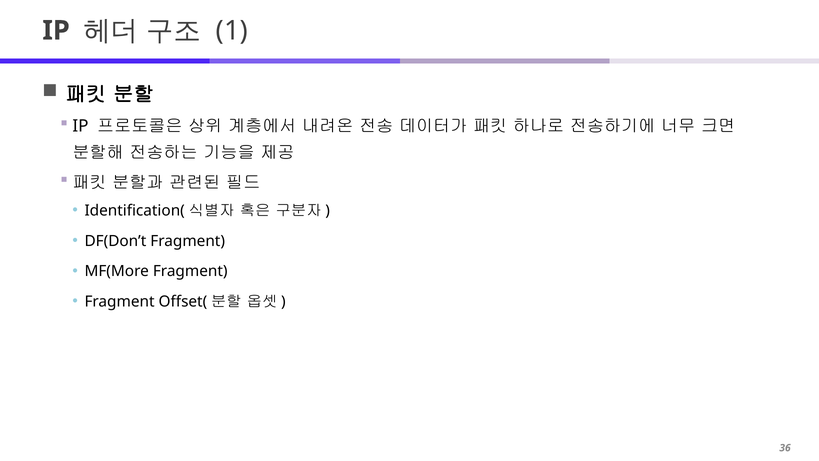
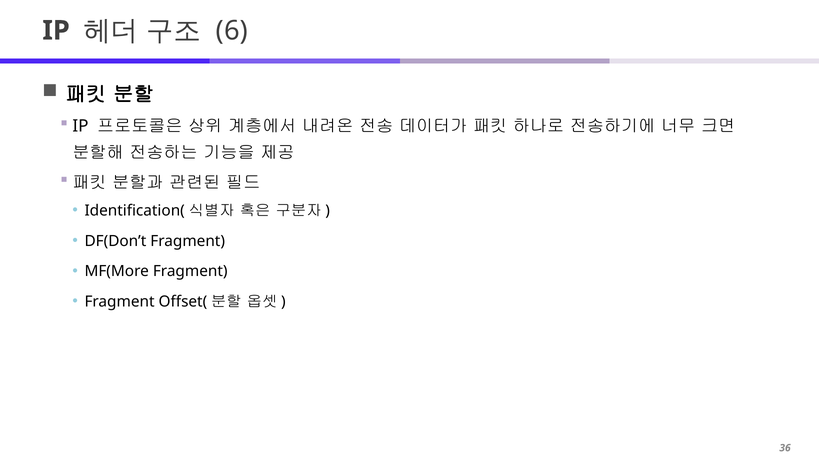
1: 1 -> 6 (232, 31)
